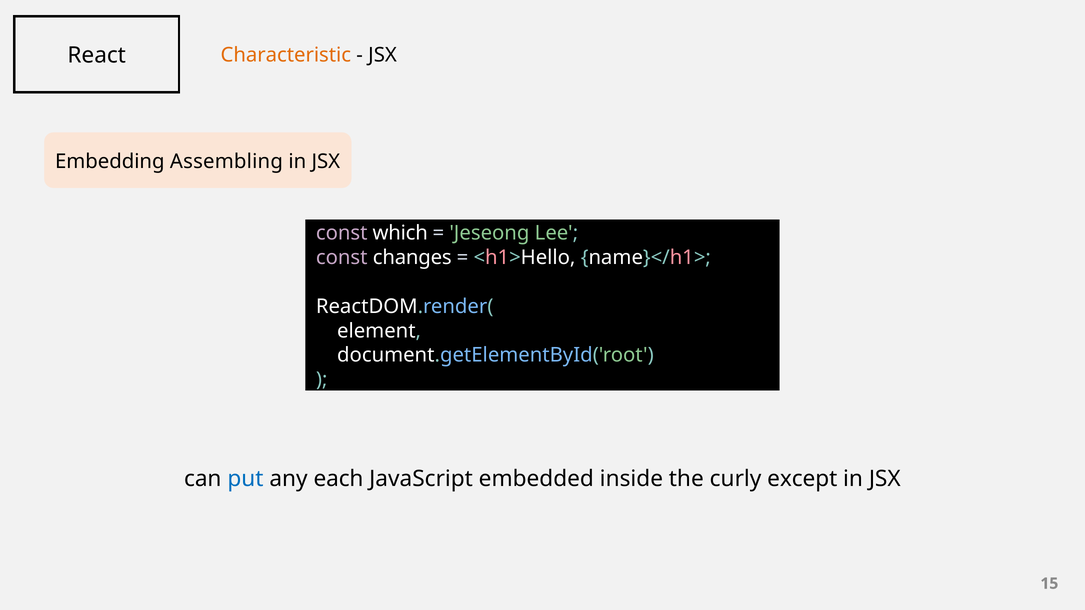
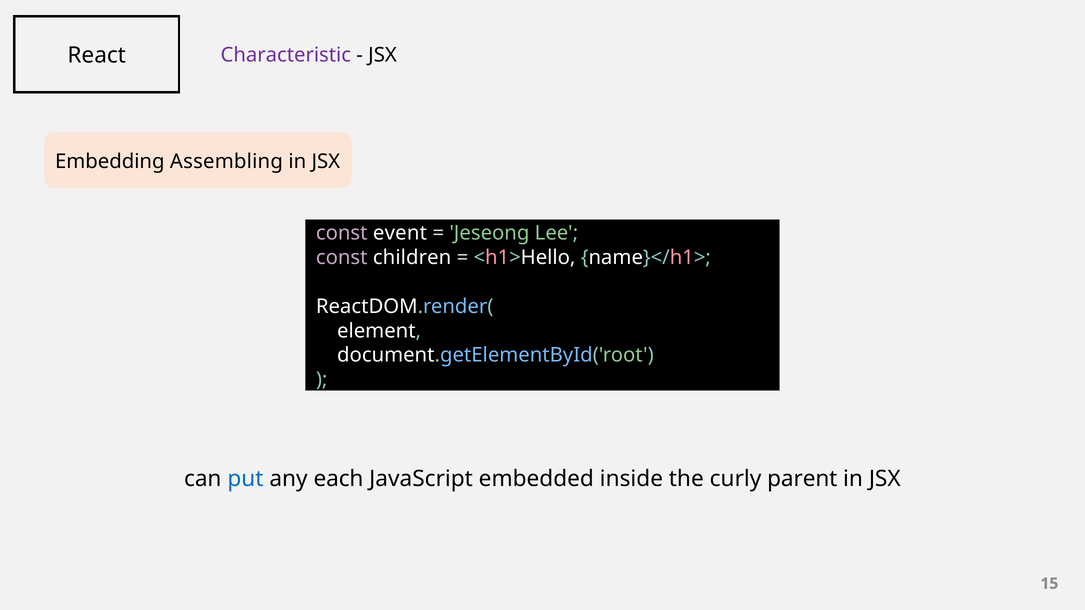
Characteristic colour: orange -> purple (286, 55)
which: which -> event (400, 233)
changes: changes -> children (412, 258)
except: except -> parent (802, 479)
